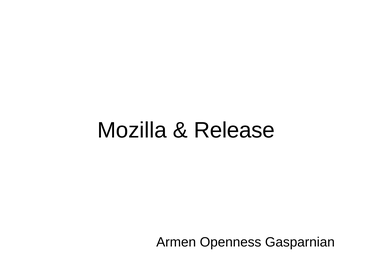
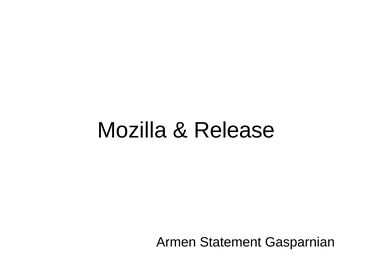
Openness: Openness -> Statement (231, 242)
